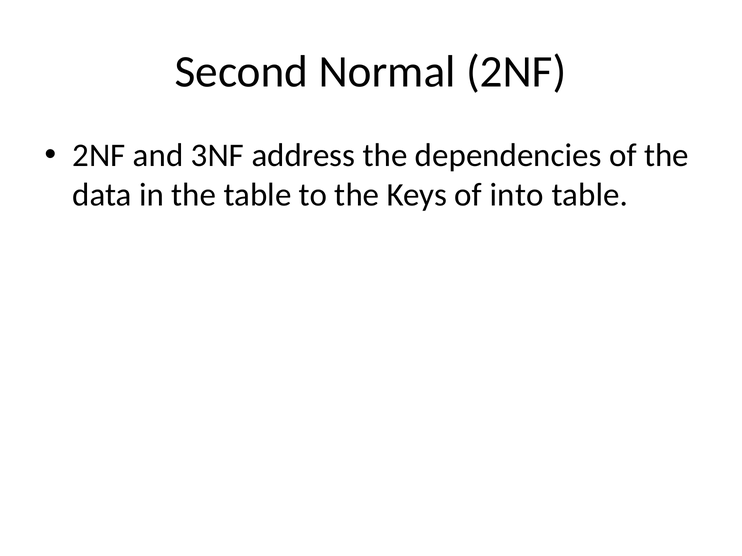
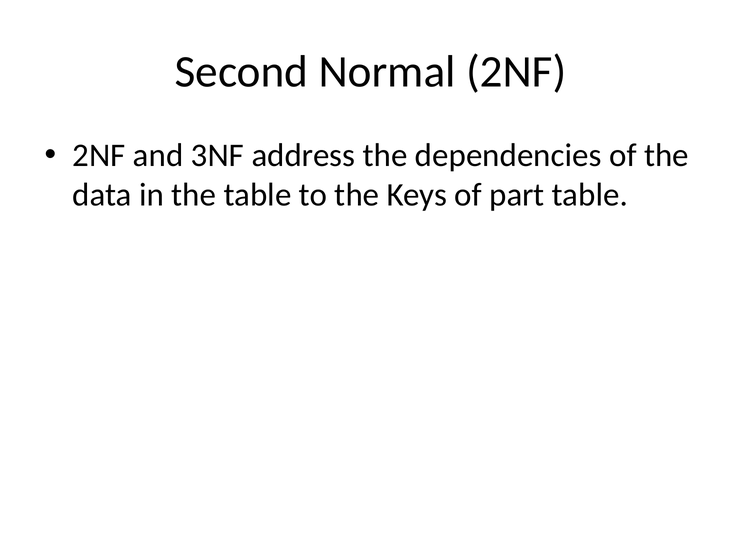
into: into -> part (517, 195)
